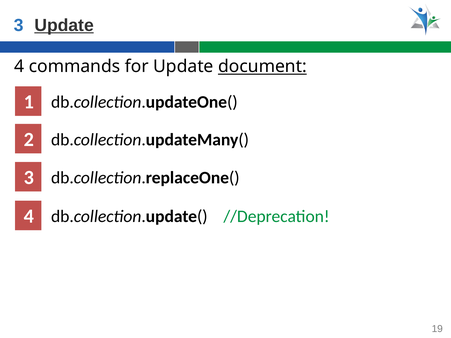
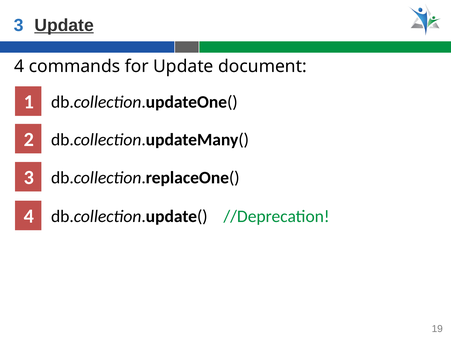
document underline: present -> none (262, 67)
